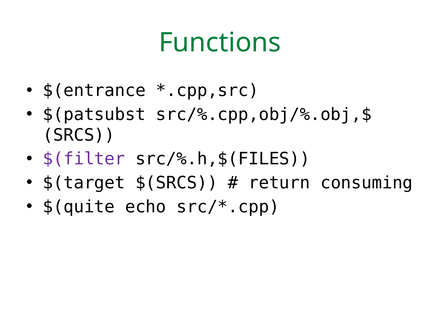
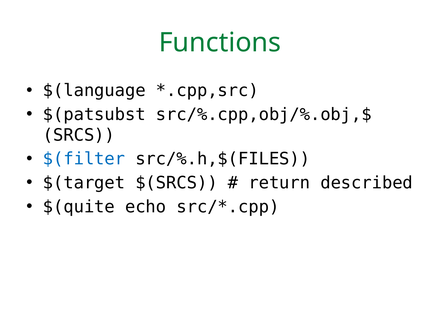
$(entrance: $(entrance -> $(language (94, 91)
$(filter colour: purple -> blue (84, 159)
consuming: consuming -> described (367, 183)
